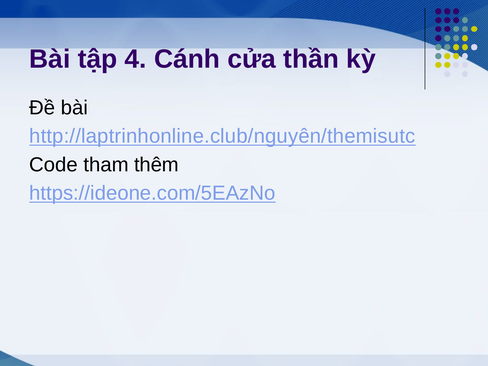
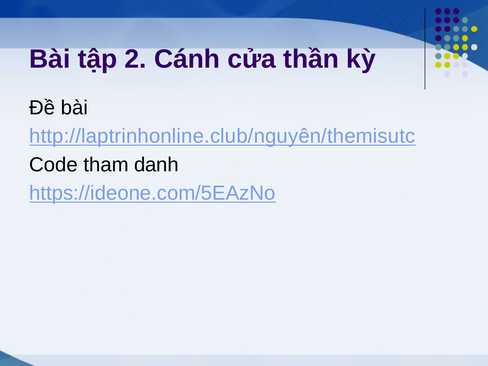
4: 4 -> 2 (136, 59)
thêm: thêm -> danh (156, 165)
